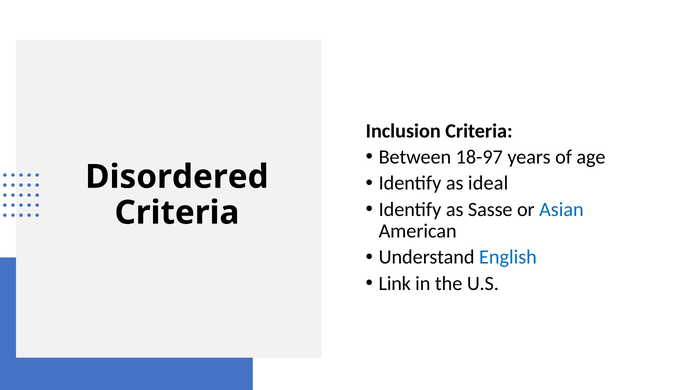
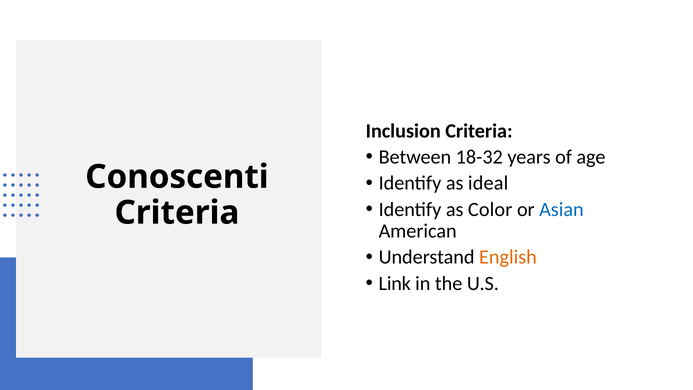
18-97: 18-97 -> 18-32 (479, 157)
Disordered: Disordered -> Conoscenti (177, 177)
Sasse: Sasse -> Color (490, 209)
English colour: blue -> orange (508, 257)
